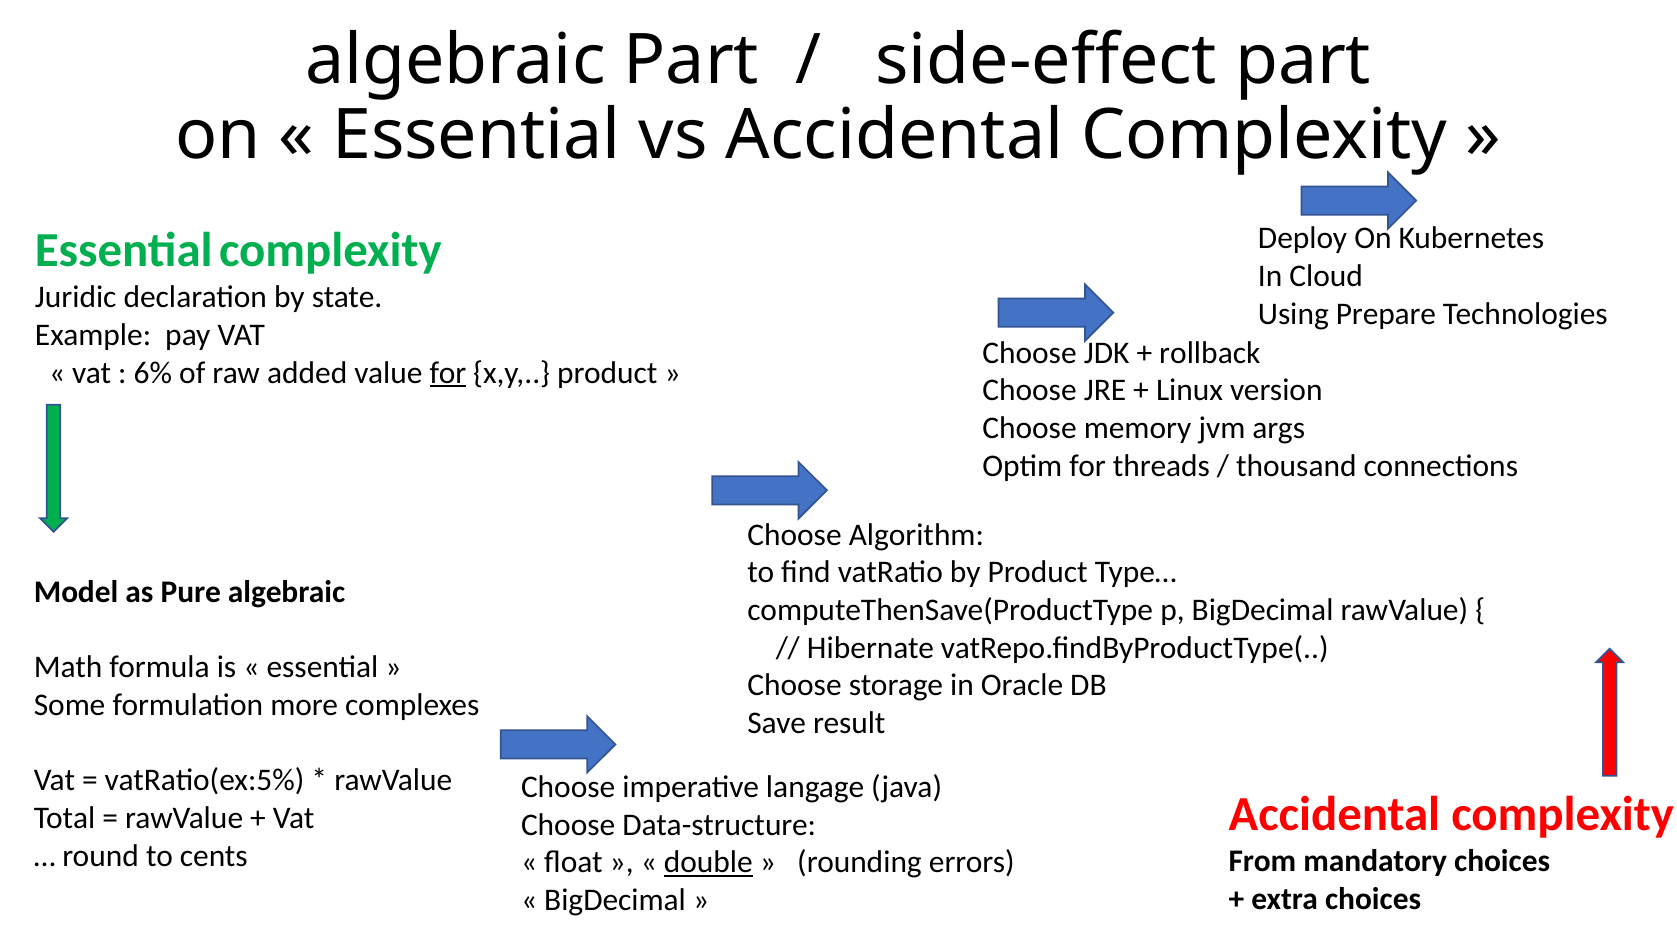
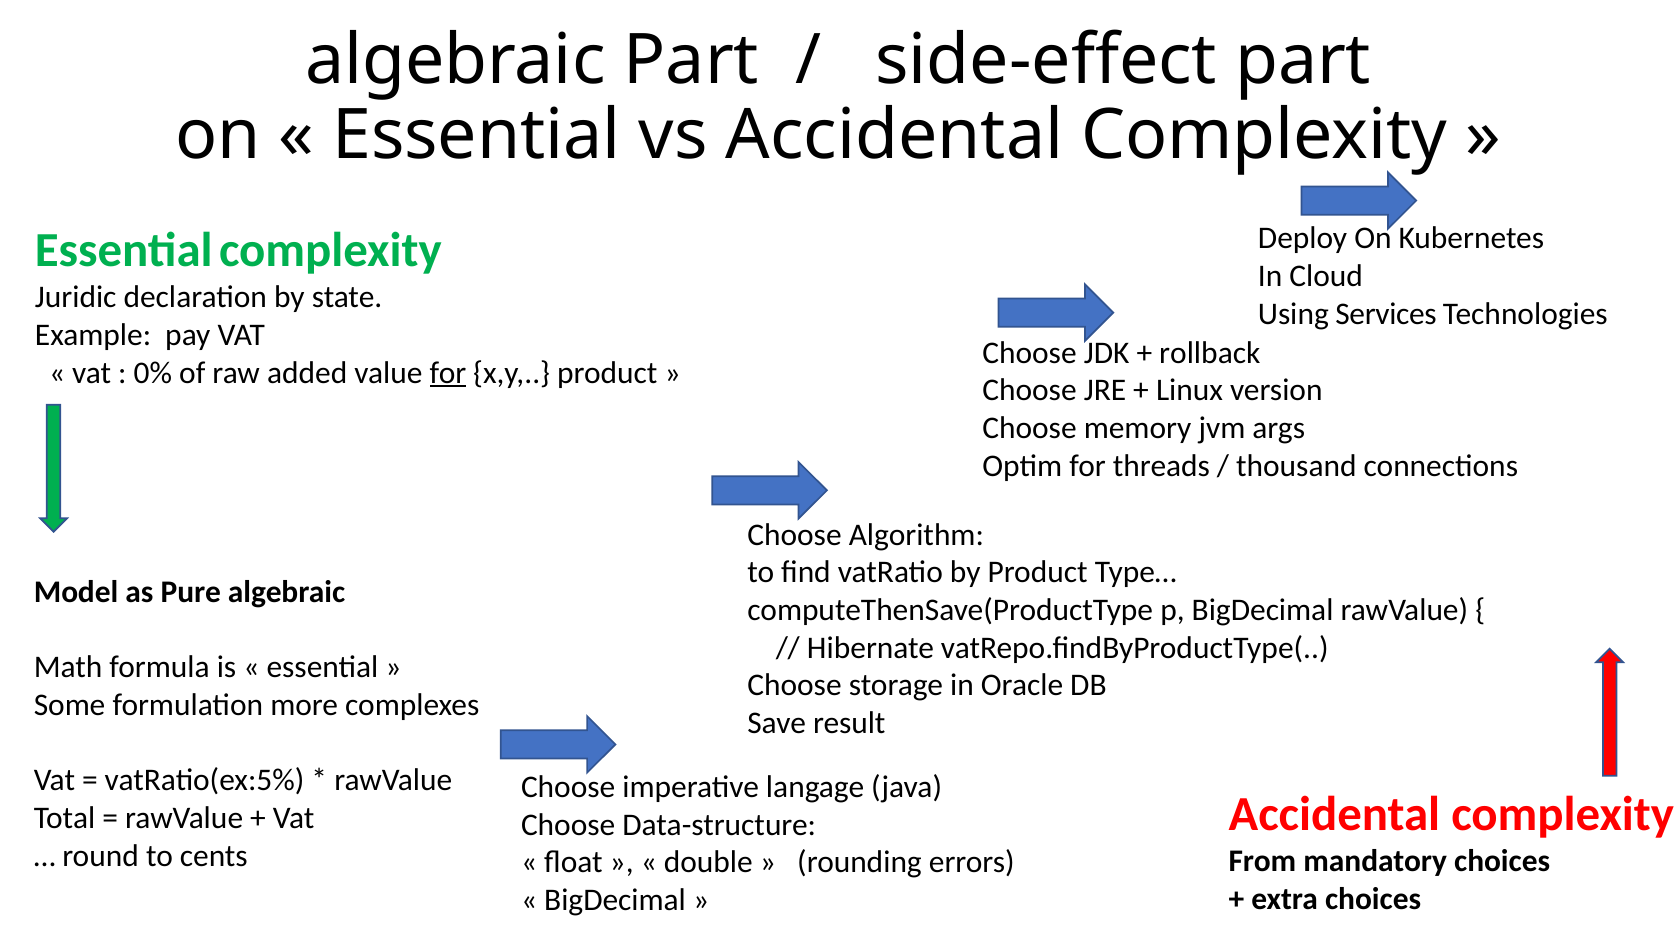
Prepare: Prepare -> Services (1386, 314)
6%: 6% -> 0% (153, 373)
double underline: present -> none (708, 863)
